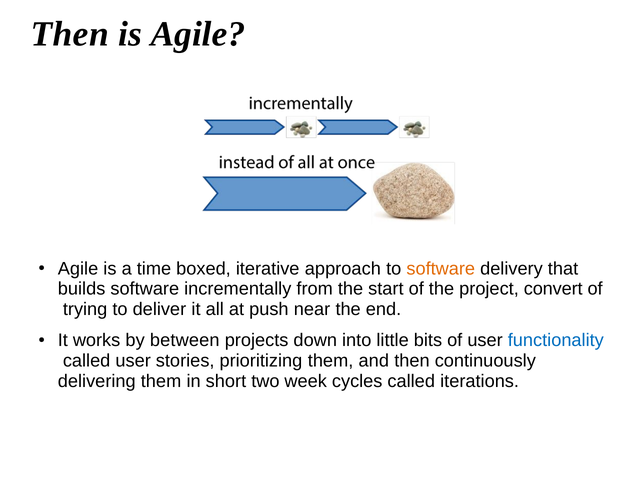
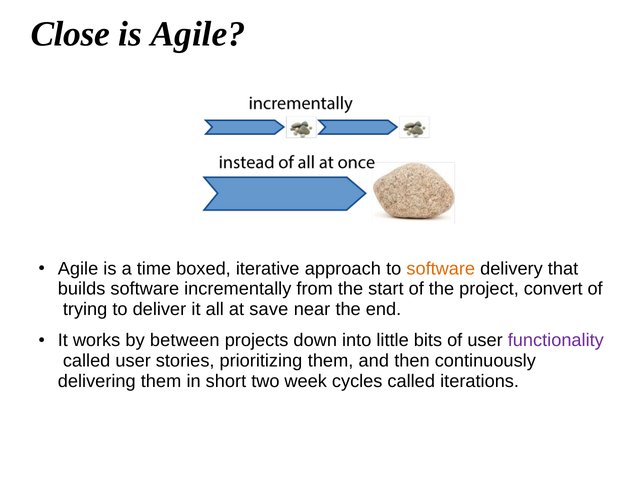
Then: Then -> Close (70, 34)
push: push -> save (269, 310)
functionality colour: blue -> purple (556, 341)
